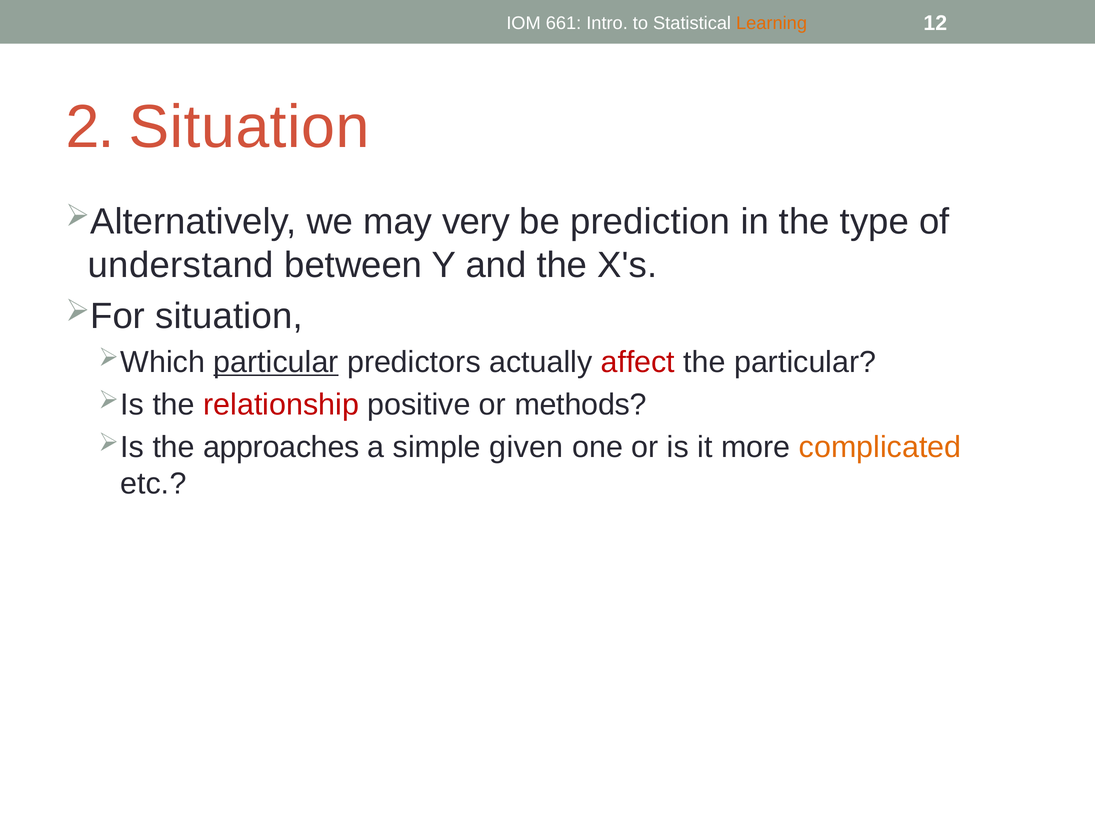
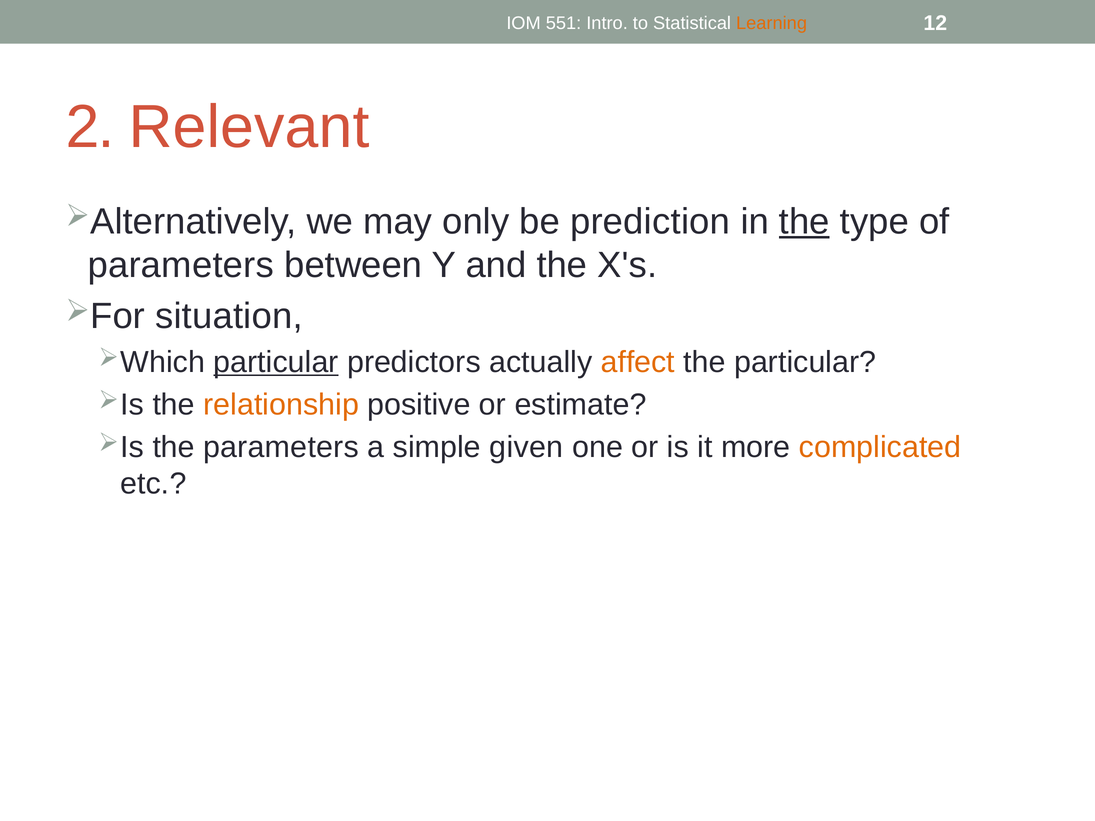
661: 661 -> 551 (563, 23)
2 Situation: Situation -> Relevant (249, 127)
very: very -> only (476, 222)
the underline: none -> present (804, 222)
understand: understand -> parameters (181, 265)
affect colour: red -> orange (638, 362)
relationship colour: red -> orange (281, 405)
methods: methods -> estimate (581, 405)
the approaches: approaches -> parameters (281, 447)
